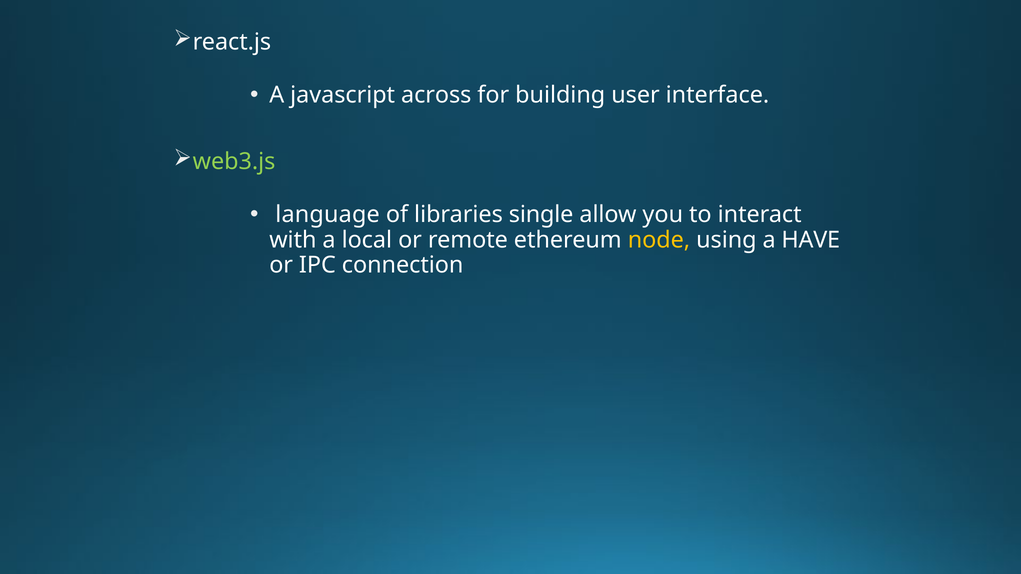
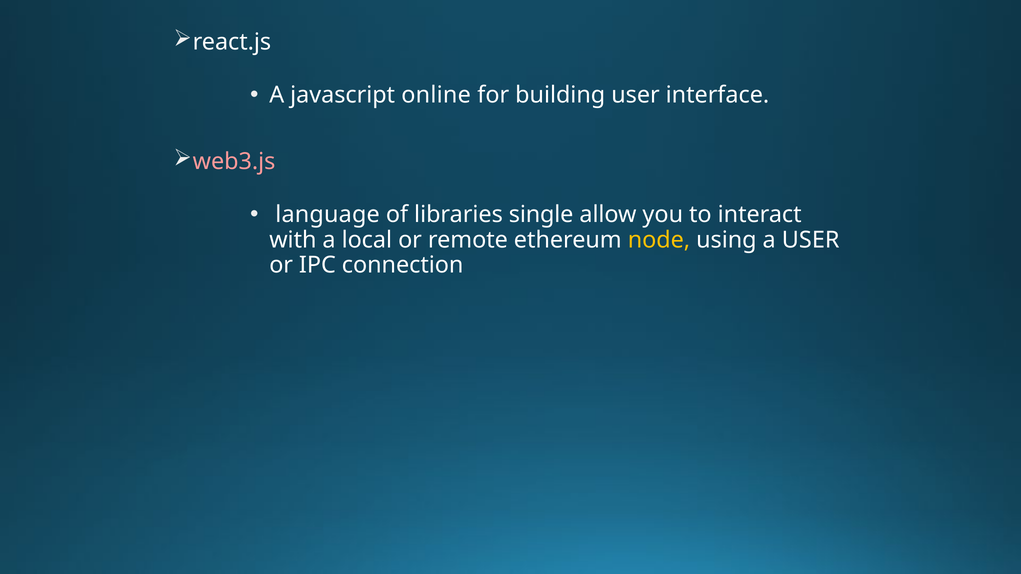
across: across -> online (436, 95)
web3.js colour: light green -> pink (234, 162)
a HAVE: HAVE -> USER (811, 240)
